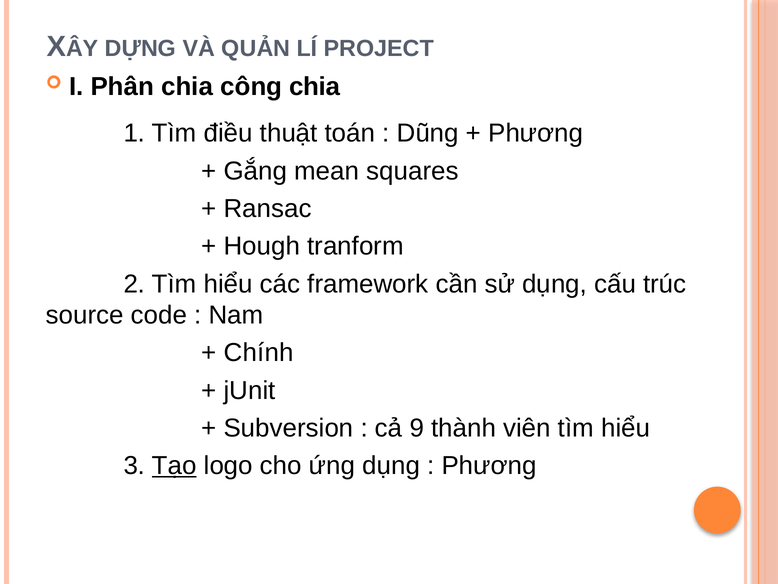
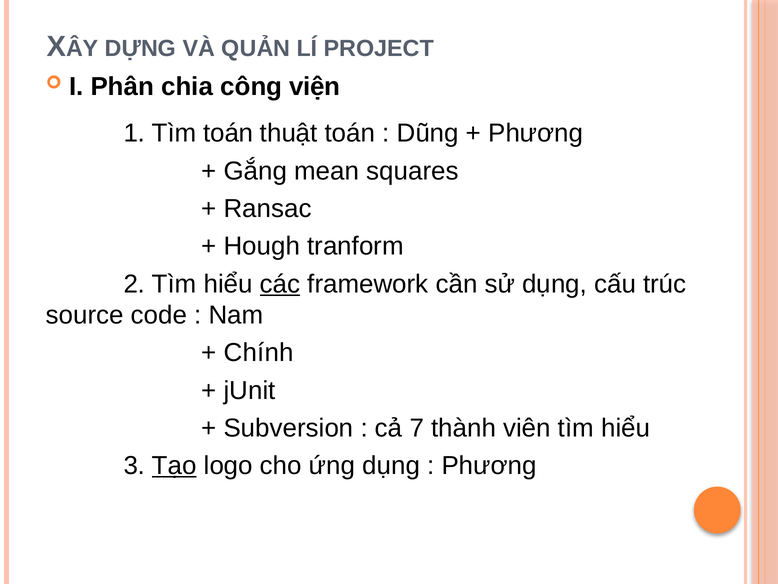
công chia: chia -> viện (315, 86)
Tìm điều: điều -> toán (228, 133)
các underline: none -> present (280, 284)
9: 9 -> 7 (417, 428)
